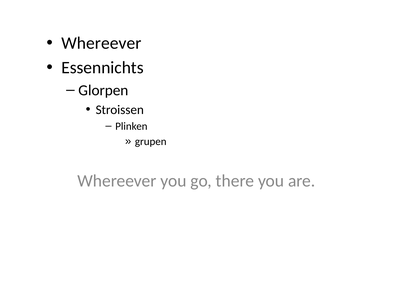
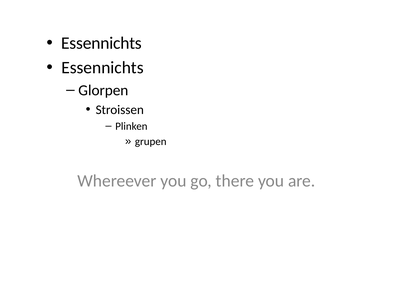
Whereever: Whereever -> Essennichts (101, 43)
